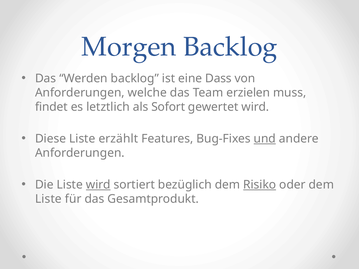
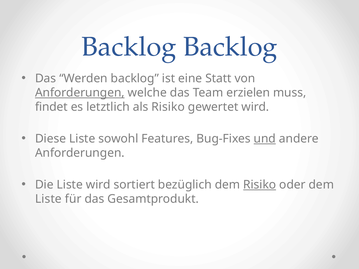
Morgen: Morgen -> Backlog (129, 47)
Dass: Dass -> Statt (218, 78)
Anforderungen underline: none -> present (80, 93)
als Sofort: Sofort -> Risiko (168, 107)
erzählt: erzählt -> sowohl (118, 139)
wird underline: present -> none (98, 185)
